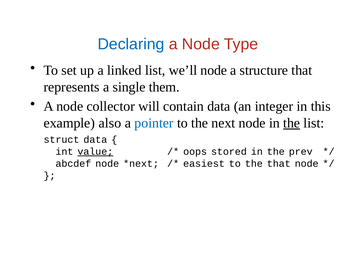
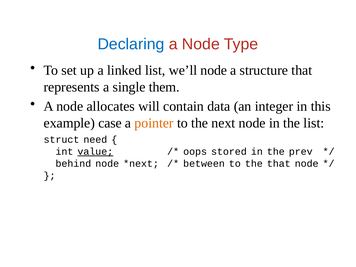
collector: collector -> allocates (111, 106)
also: also -> case (110, 123)
pointer colour: blue -> orange (154, 123)
the underline: present -> none (292, 123)
struct data: data -> need (95, 140)
abcdef: abcdef -> behind (73, 164)
easiest: easiest -> between (204, 164)
